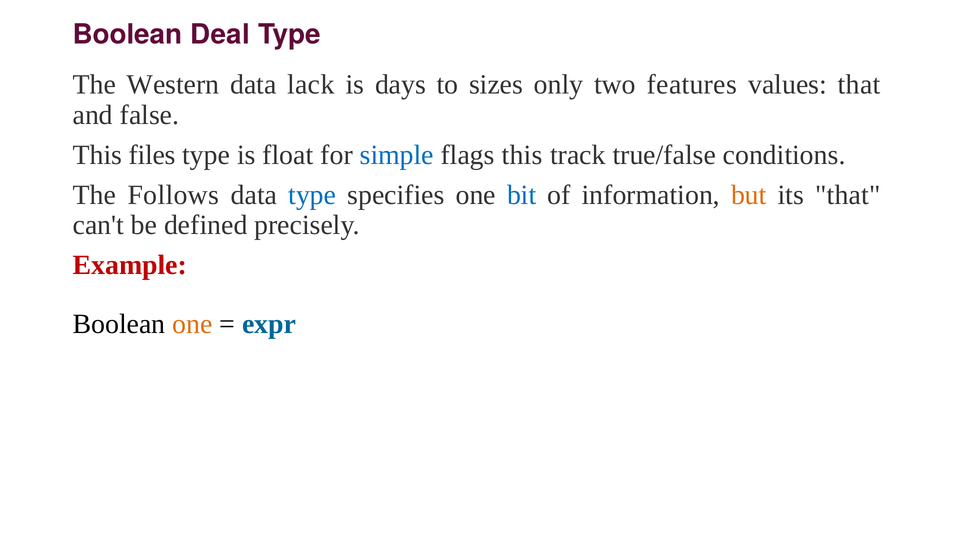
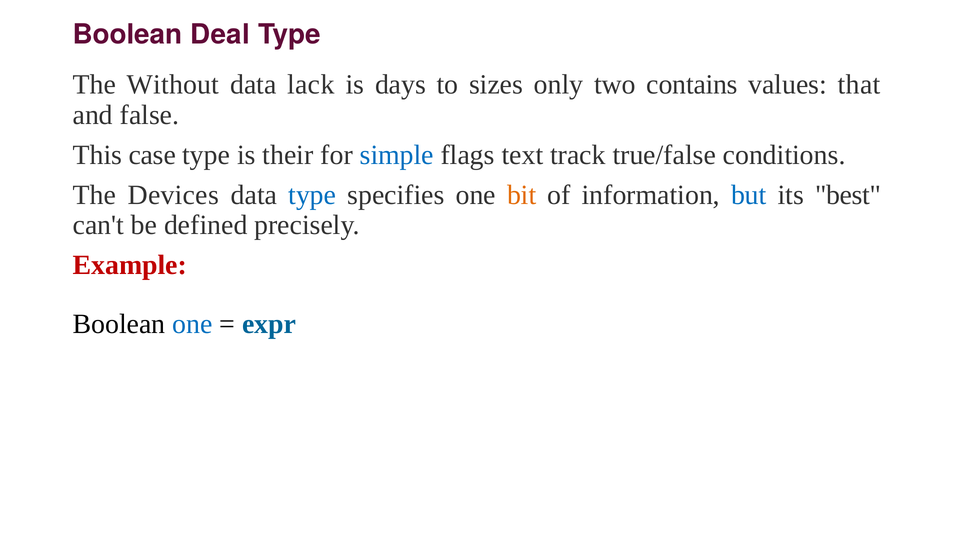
Western: Western -> Without (173, 85)
features: features -> contains (692, 85)
files: files -> case (152, 155)
float: float -> their (288, 155)
flags this: this -> text (522, 155)
Follows: Follows -> Devices (173, 195)
bit colour: blue -> orange (522, 195)
but colour: orange -> blue (749, 195)
its that: that -> best (848, 195)
one colour: orange -> blue (192, 324)
